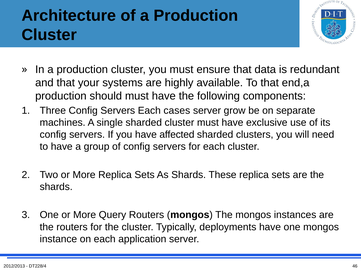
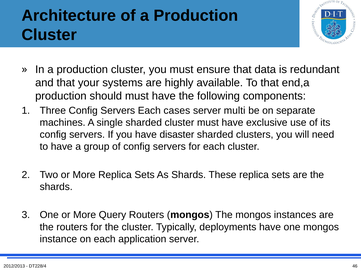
grow: grow -> multi (235, 110)
affected: affected -> disaster (177, 134)
